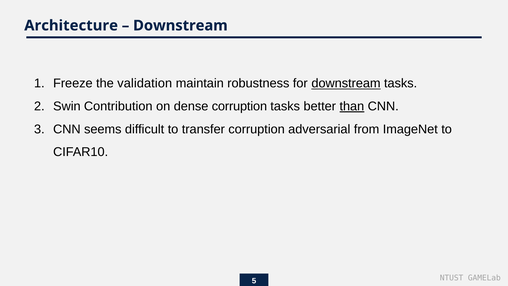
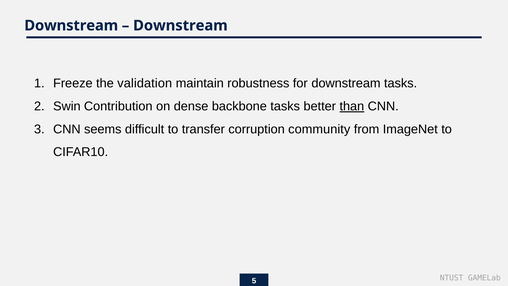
Architecture: Architecture -> Downstream (71, 26)
downstream underline: present -> none (346, 83)
dense corruption: corruption -> backbone (239, 106)
adversarial: adversarial -> community (319, 129)
